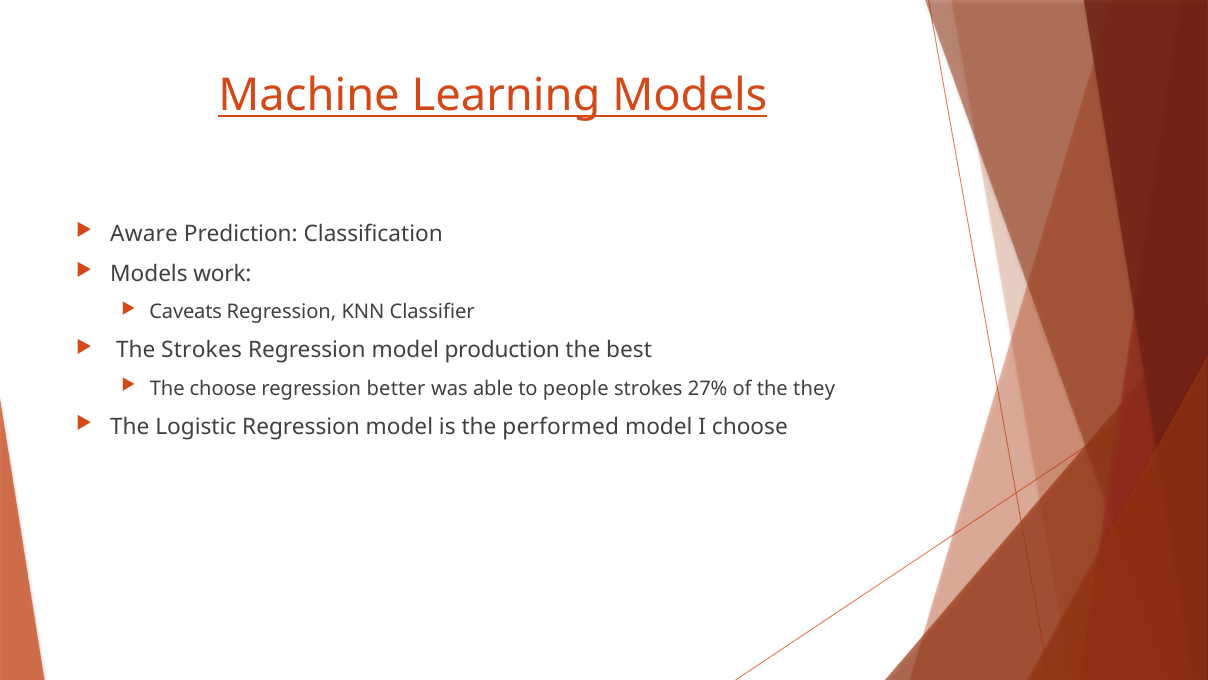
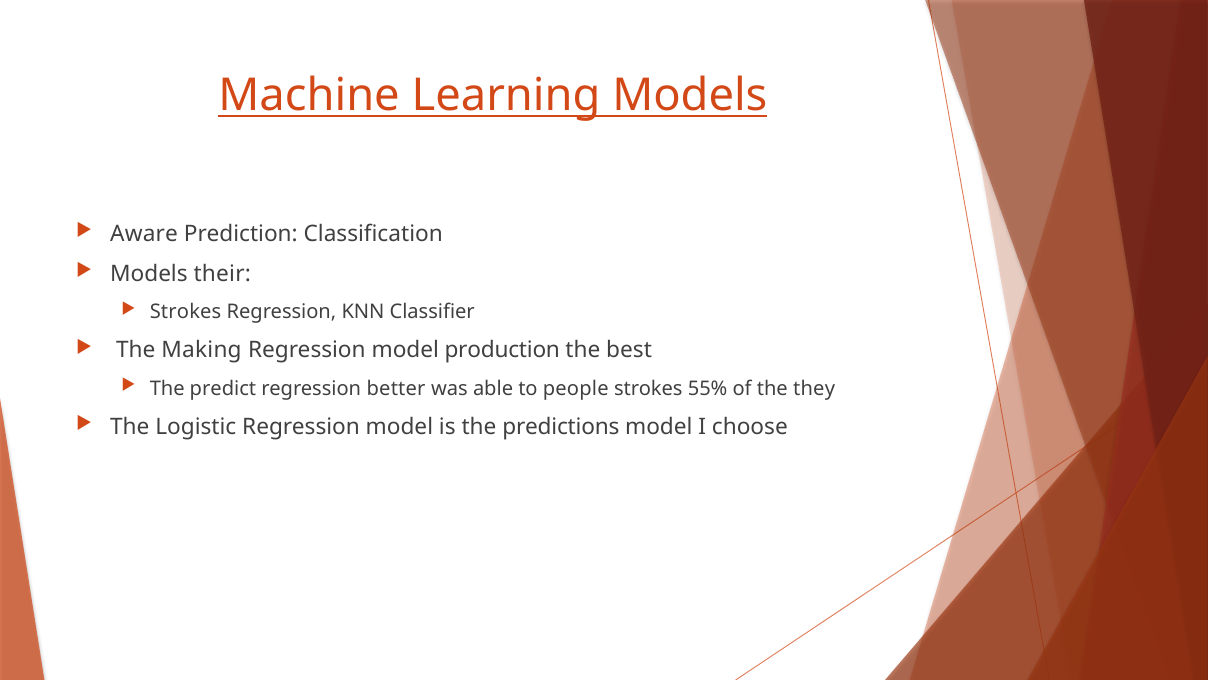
work: work -> their (222, 274)
Caveats: Caveats -> Strokes (186, 312)
The Strokes: Strokes -> Making (202, 350)
The choose: choose -> predict (223, 388)
27%: 27% -> 55% (708, 388)
performed: performed -> predictions (561, 427)
